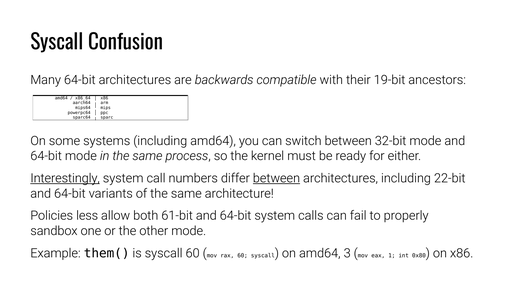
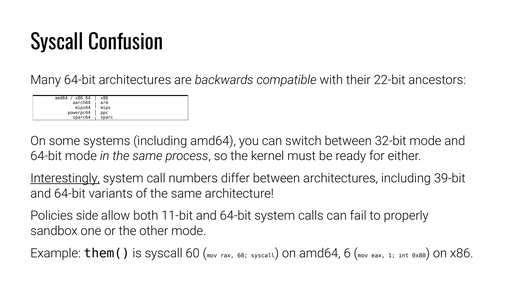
19-bit: 19-bit -> 22-bit (390, 80)
between underline: present -> none (276, 178)
22-bit: 22-bit -> 39-bit (450, 178)
less: less -> side (87, 215)
61-bit: 61-bit -> 11-bit (177, 215)
3: 3 -> 6 (347, 253)
